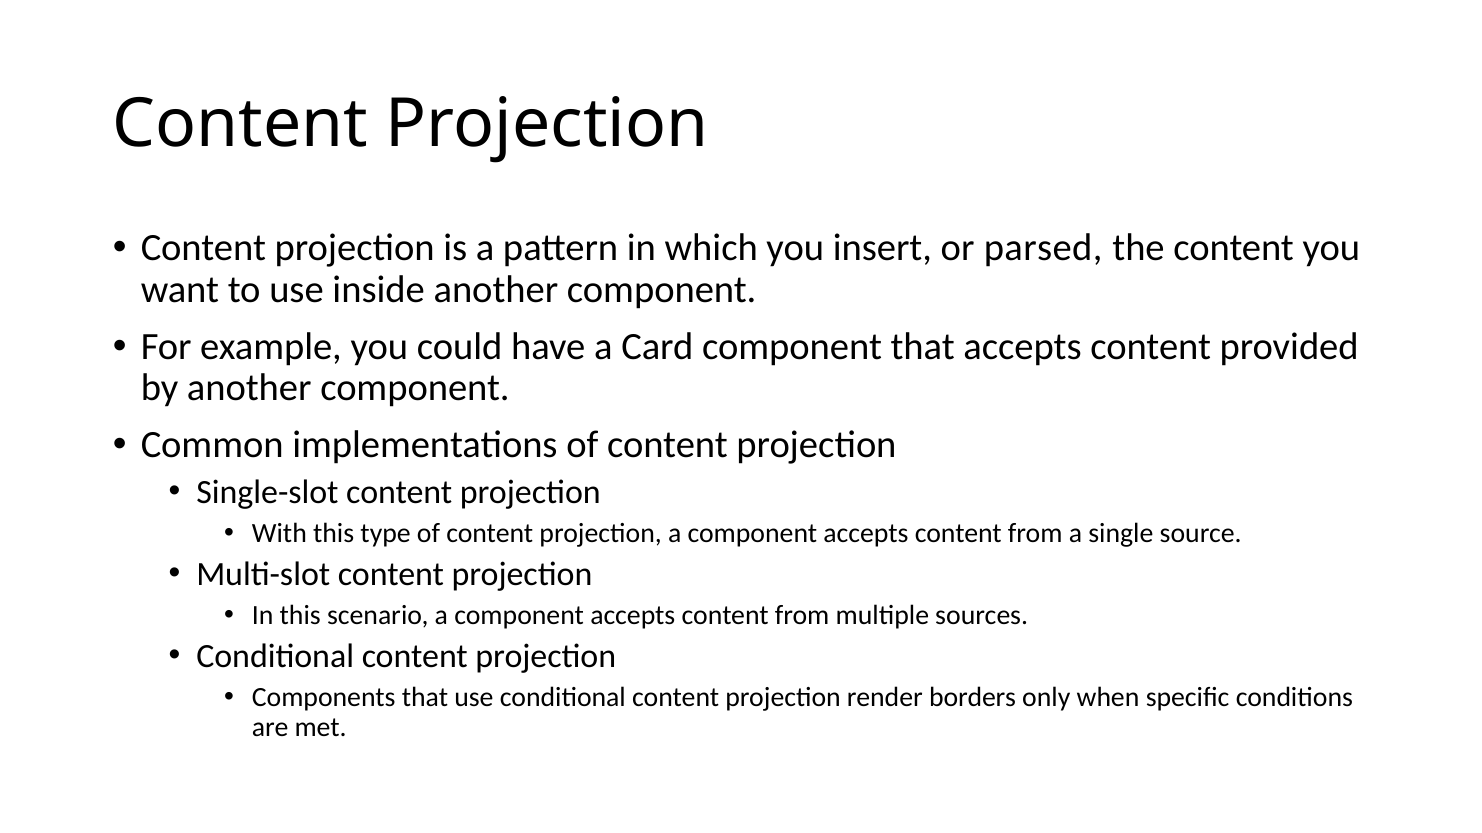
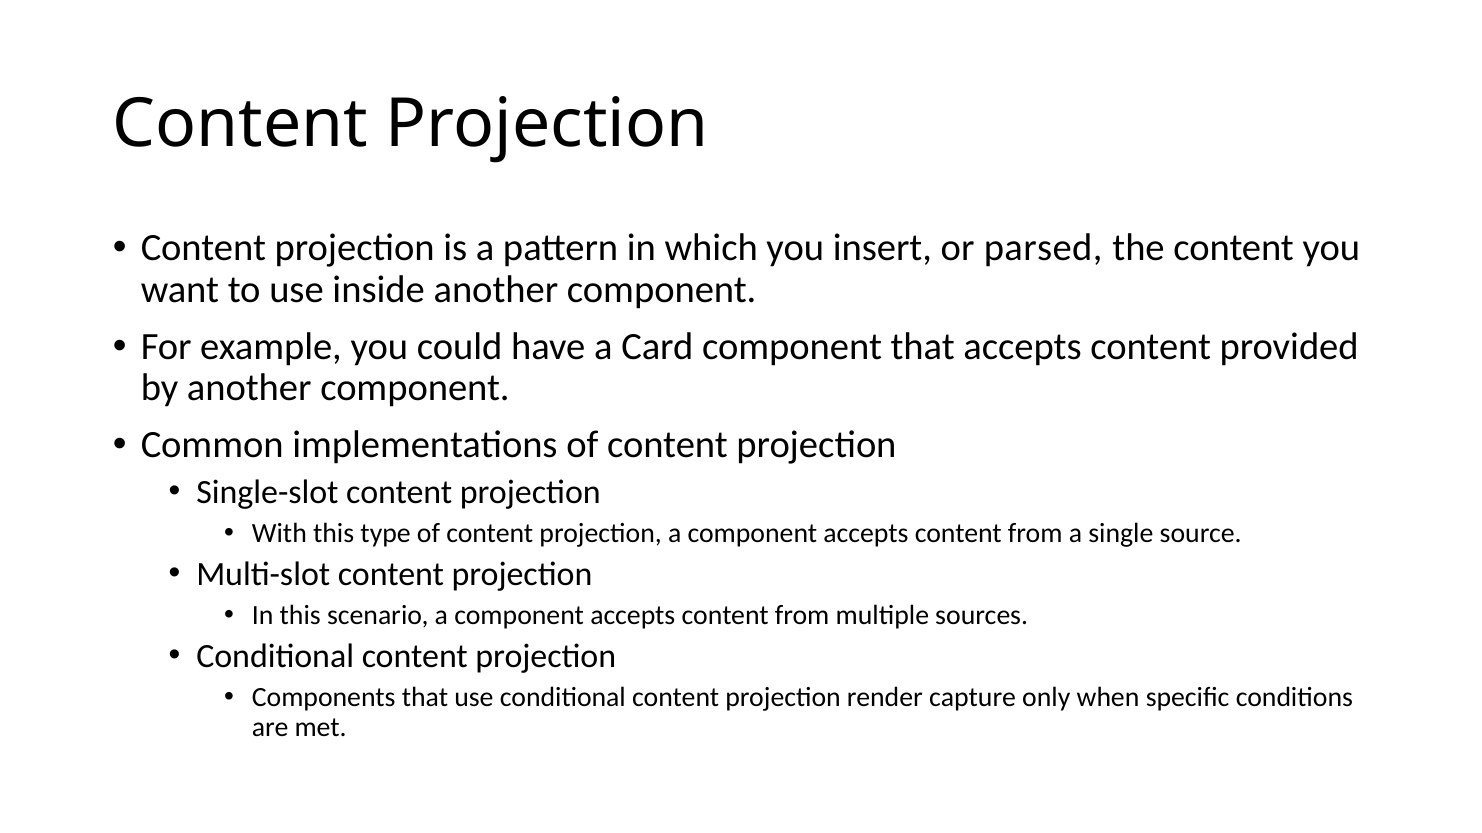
borders: borders -> capture (973, 698)
